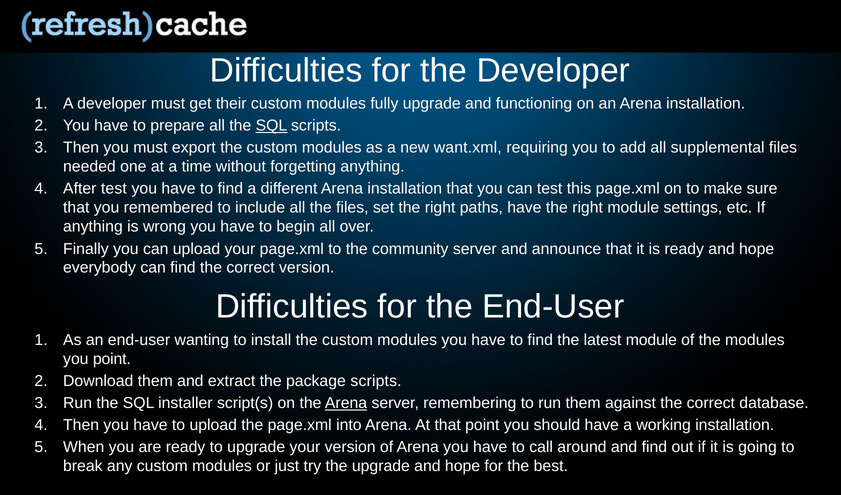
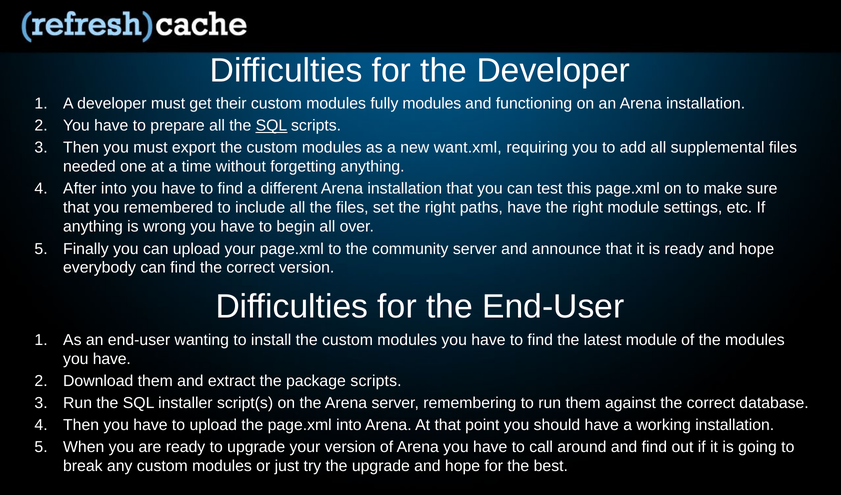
fully upgrade: upgrade -> modules (432, 103)
After test: test -> into (114, 189)
point: point -> have (112, 359)
Arena underline: present -> none (346, 403)
